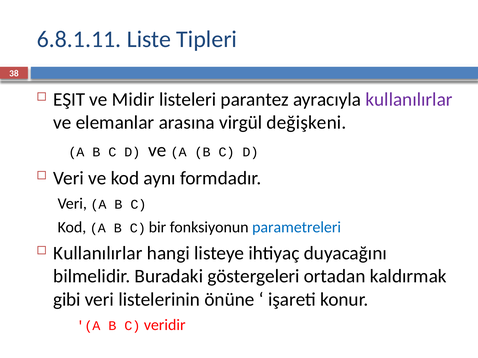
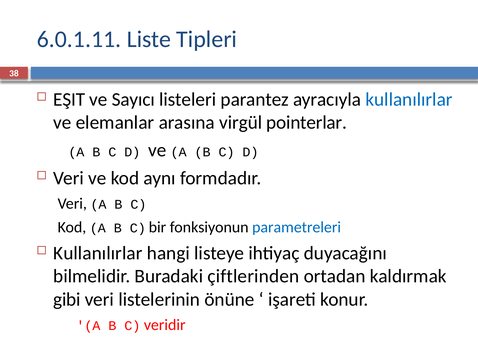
6.8.1.11: 6.8.1.11 -> 6.0.1.11 (79, 39)
Midir: Midir -> Sayıcı (133, 100)
kullanılırlar colour: purple -> blue (409, 100)
değişkeni: değişkeni -> pointerlar (307, 123)
göstergeleri: göstergeleri -> çiftlerinden (253, 277)
